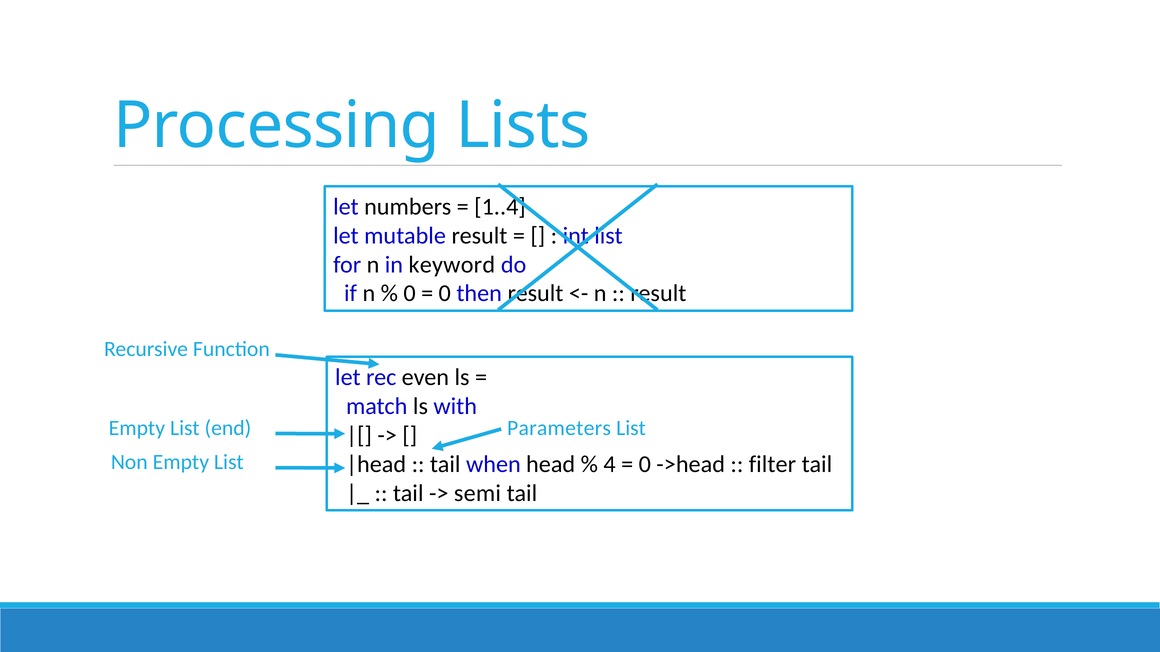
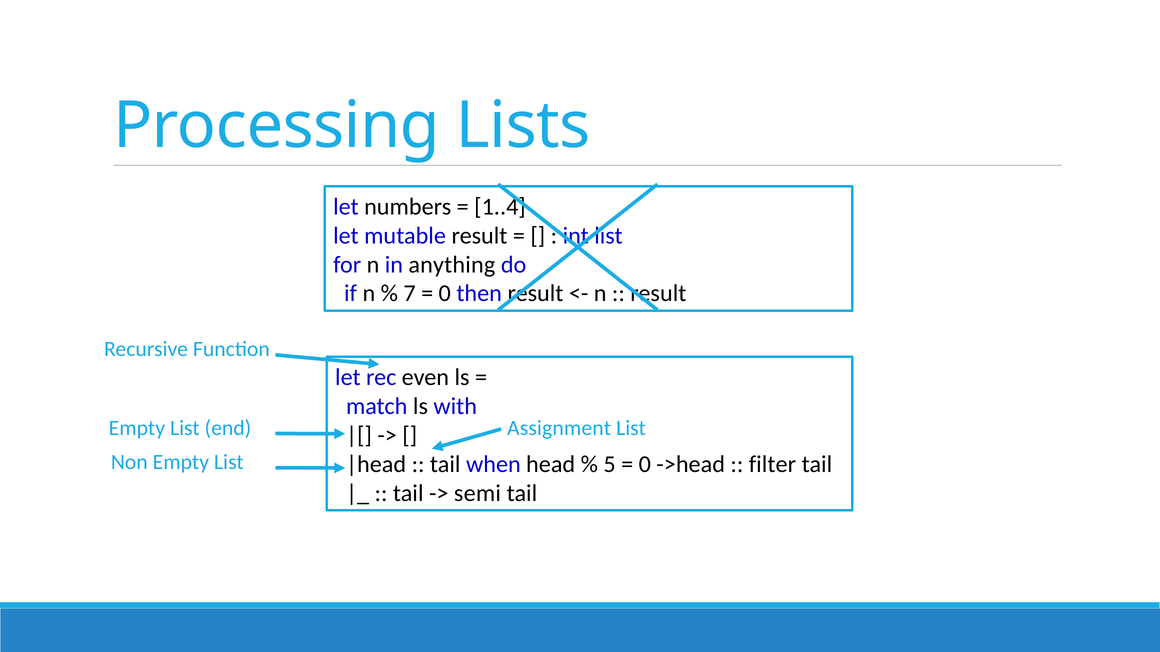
keyword: keyword -> anything (452, 265)
0: 0 -> 7 (410, 294)
Parameters: Parameters -> Assignment (559, 428)
4: 4 -> 5 (610, 465)
